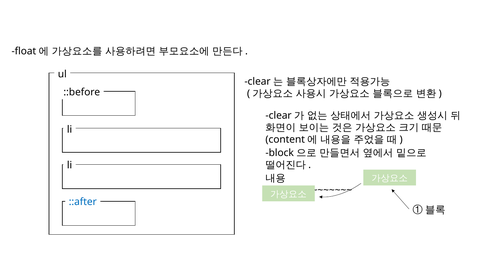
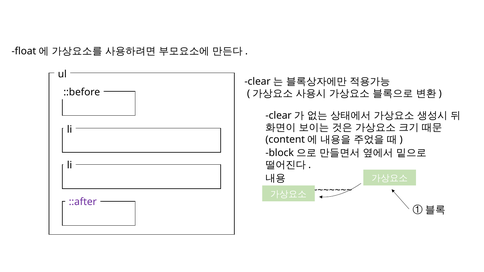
::after colour: blue -> purple (83, 202)
